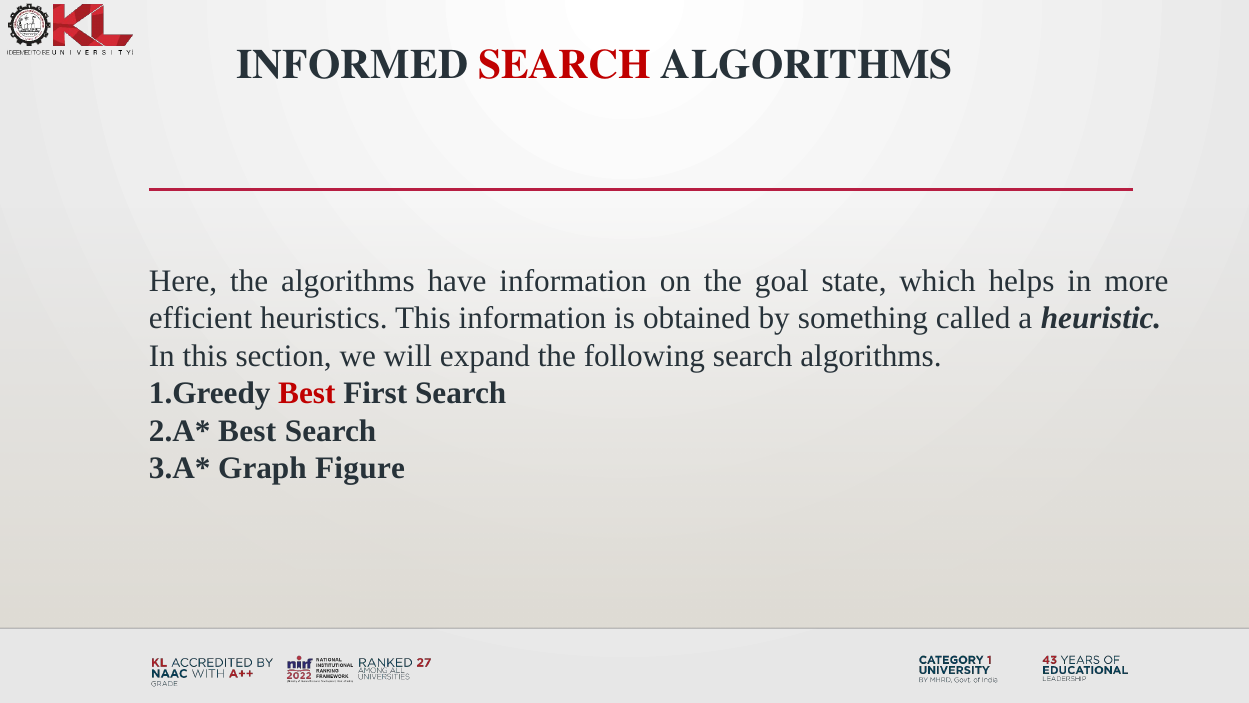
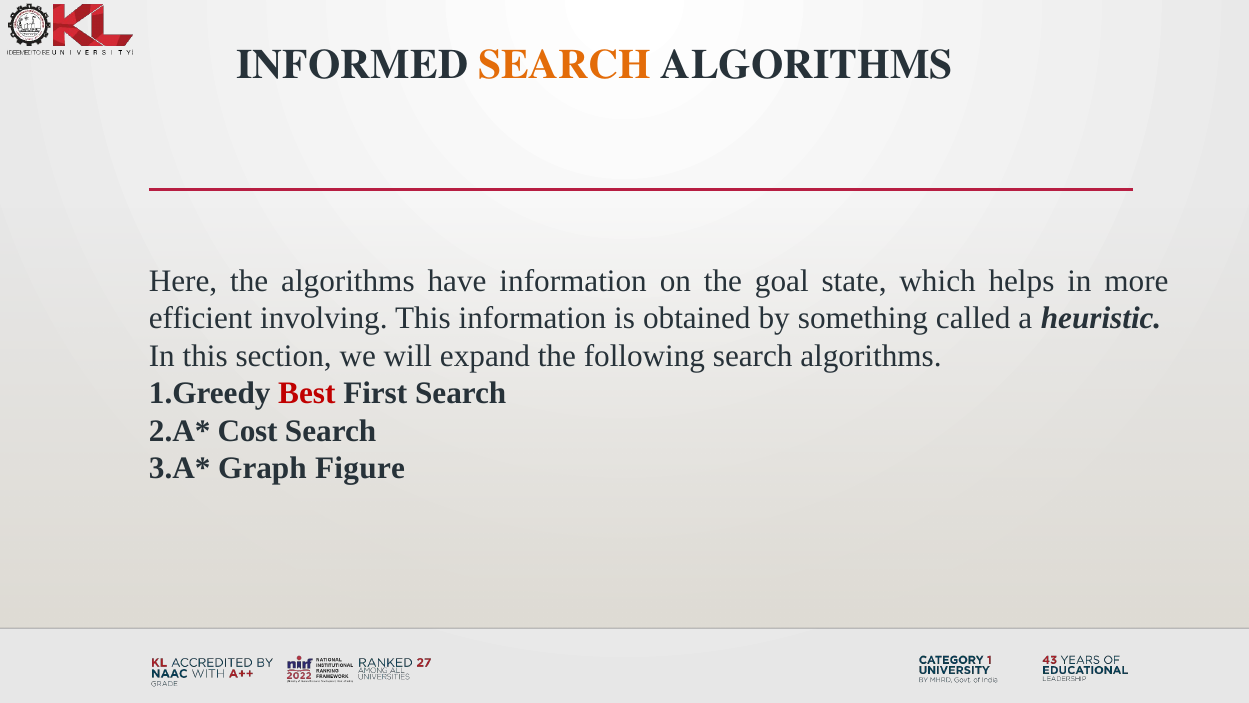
SEARCH colour: red -> orange (565, 64)
heuristics: heuristics -> involving (324, 318)
Best: Best -> Cost (248, 431)
